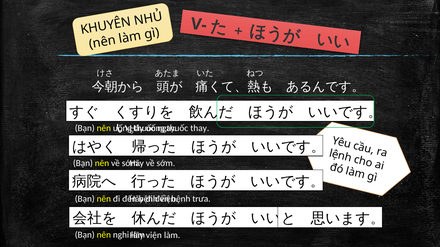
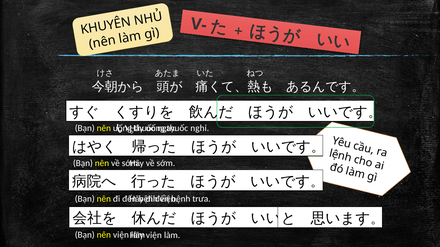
thay: thay -> nghỉ (200, 128)
nên nghi: nghi -> viện (121, 235)
